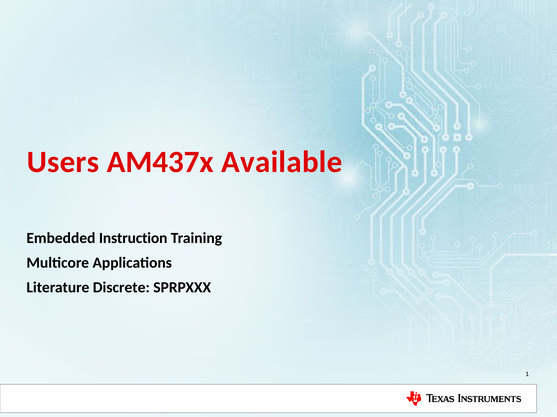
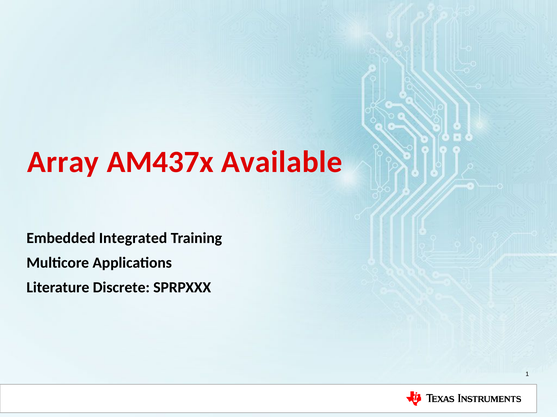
Users: Users -> Array (63, 162)
Instruction: Instruction -> Integrated (133, 238)
